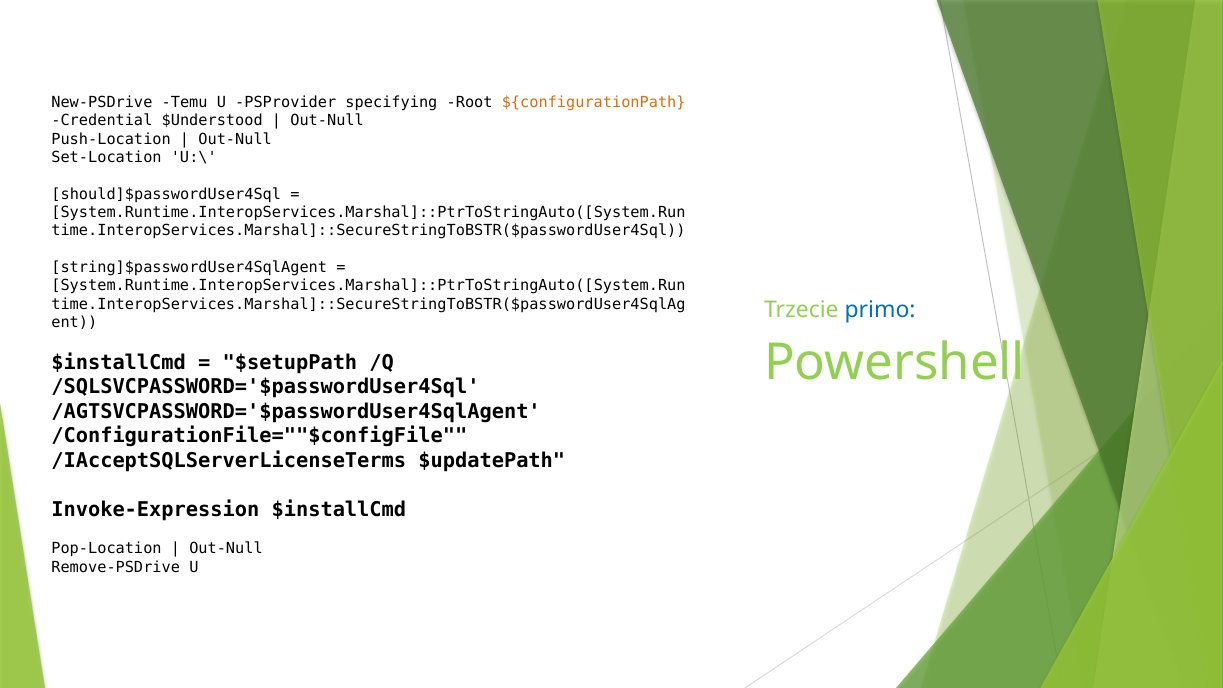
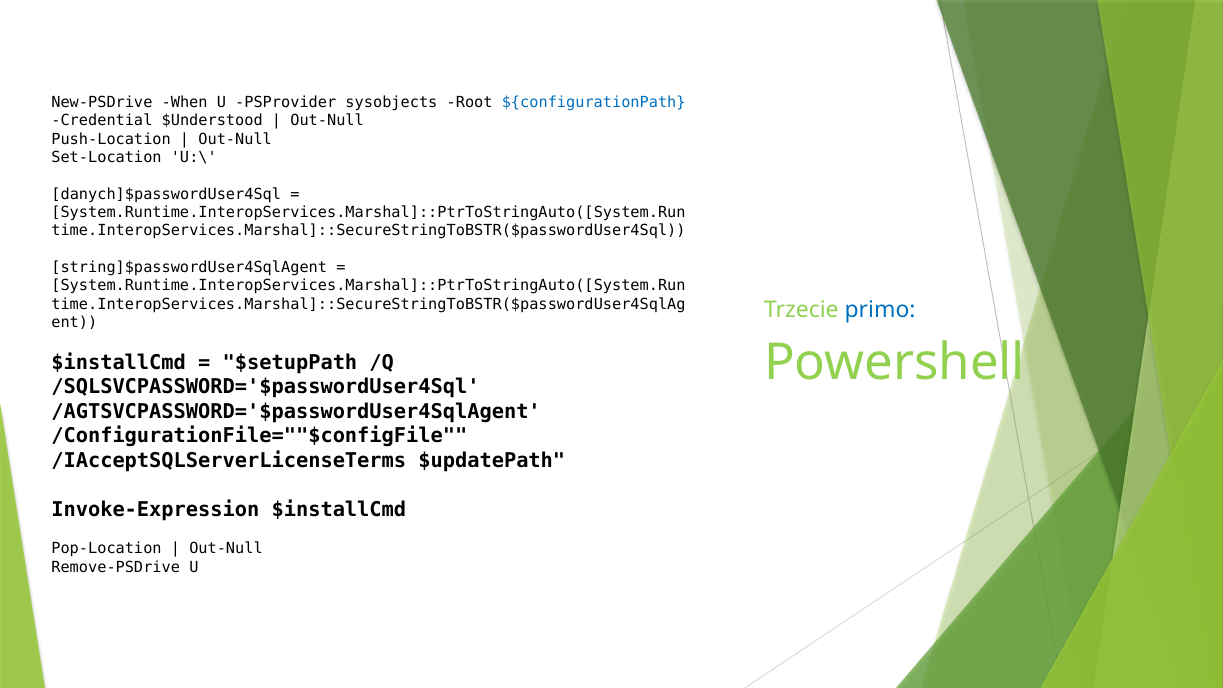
Temu: Temu -> When (185, 102)
specifying: specifying -> sysobjects (391, 102)
${configurationPath colour: orange -> blue (594, 102)
should]$passwordUser4Sql: should]$passwordUser4Sql -> danych]$passwordUser4Sql (166, 194)
